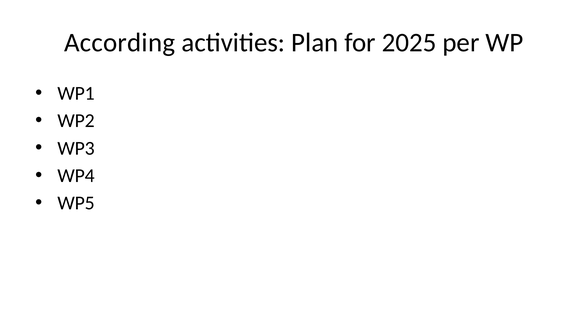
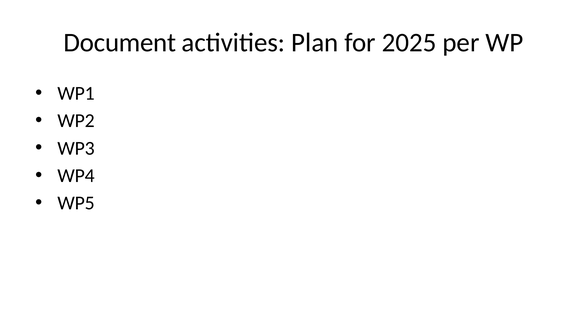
According: According -> Document (120, 43)
